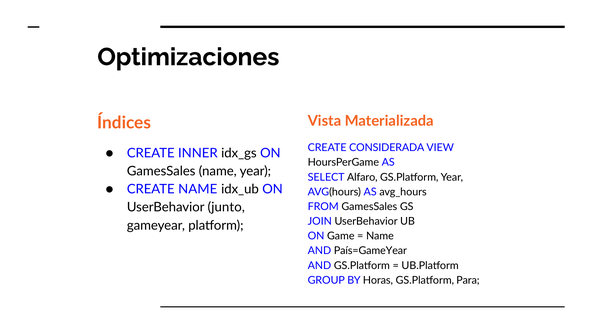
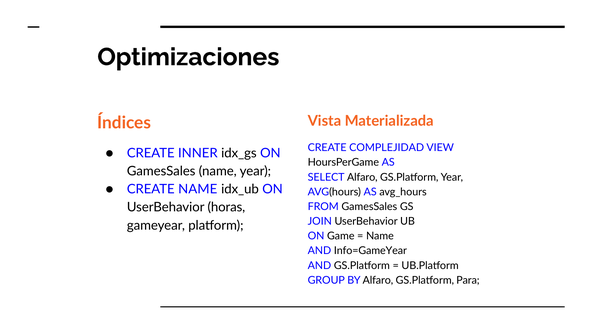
CONSIDERADA: CONSIDERADA -> COMPLEJIDAD (387, 148)
junto: junto -> horas (226, 207)
País=GameYear: País=GameYear -> Info=GameYear (370, 251)
BY Horas: Horas -> Alfaro (378, 280)
